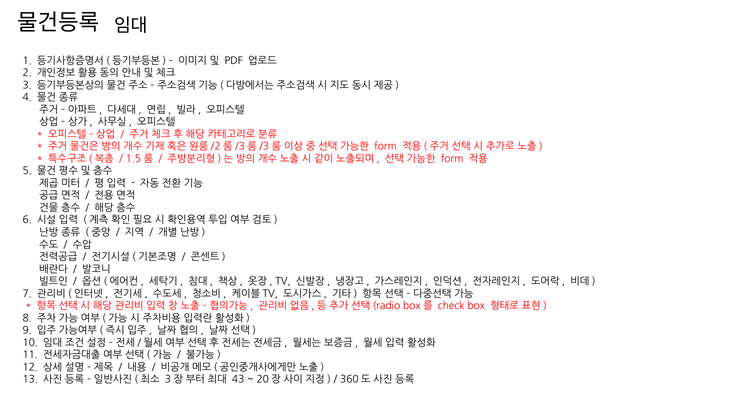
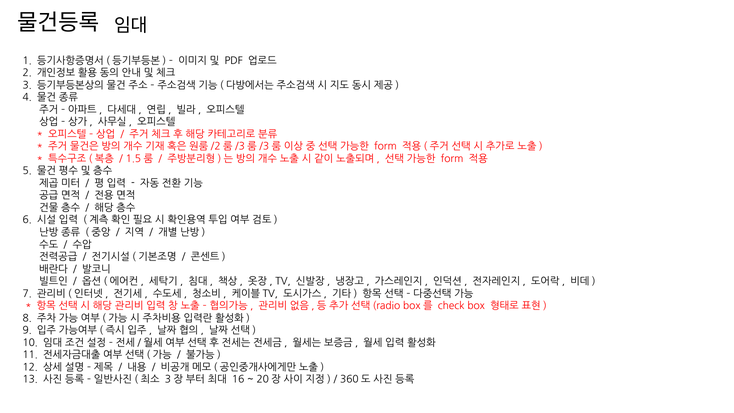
43: 43 -> 16 (238, 379)
